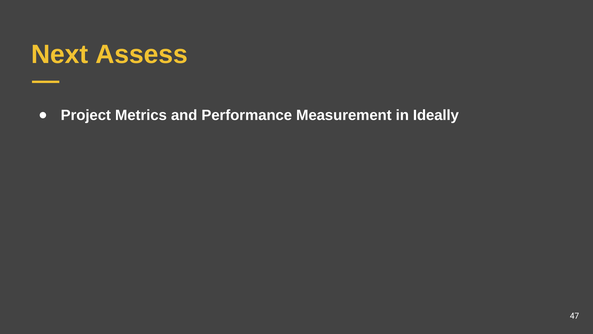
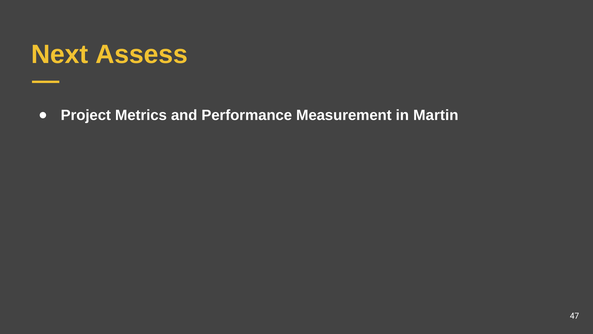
Ideally: Ideally -> Martin (436, 115)
